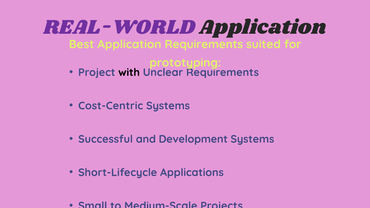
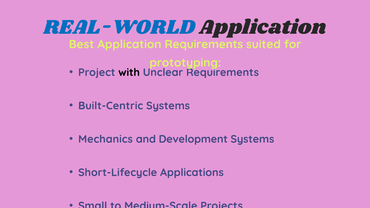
REAL-WORLD colour: purple -> blue (120, 27)
Cost-Centric: Cost-Centric -> Built-Centric (111, 106)
Successful: Successful -> Mechanics (105, 139)
